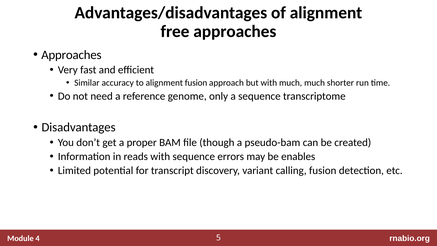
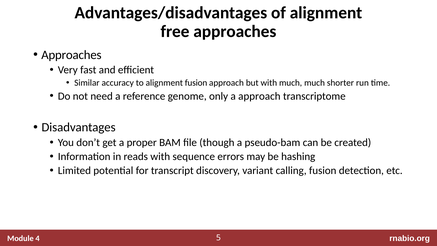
a sequence: sequence -> approach (259, 96)
enables: enables -> hashing (298, 156)
